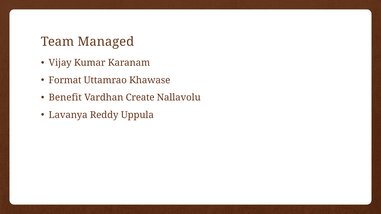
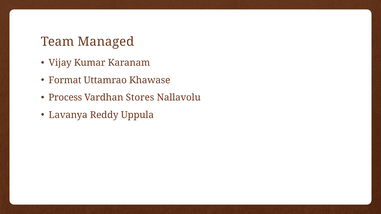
Benefit: Benefit -> Process (65, 98)
Create: Create -> Stores (140, 98)
